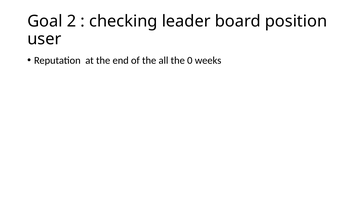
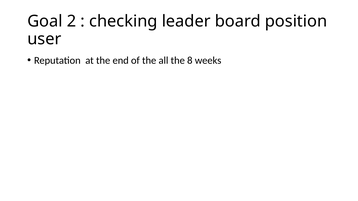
0: 0 -> 8 (190, 61)
